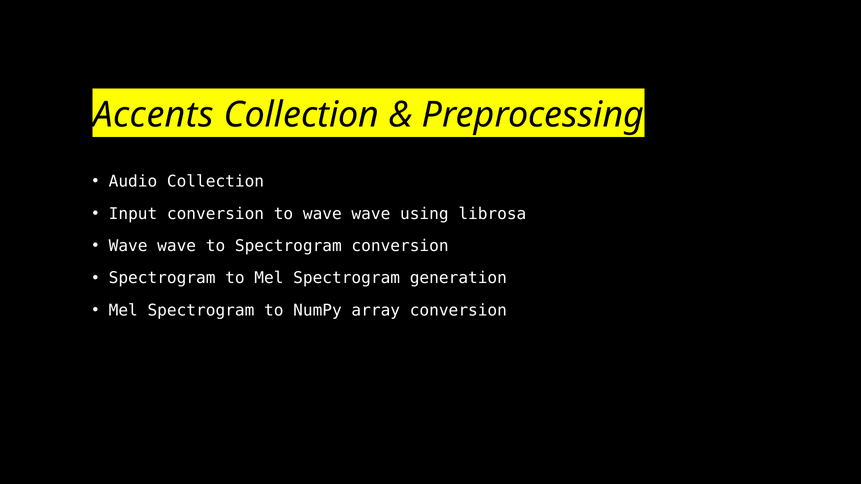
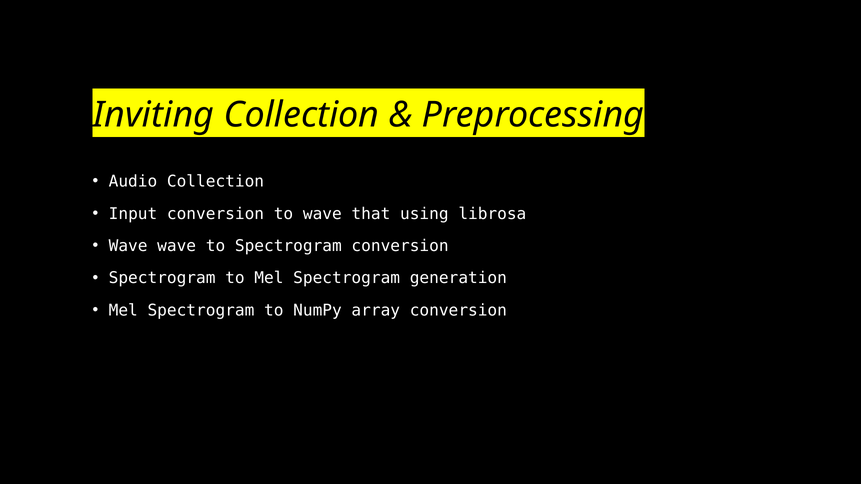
Accents: Accents -> Inviting (153, 115)
to wave wave: wave -> that (371, 214)
